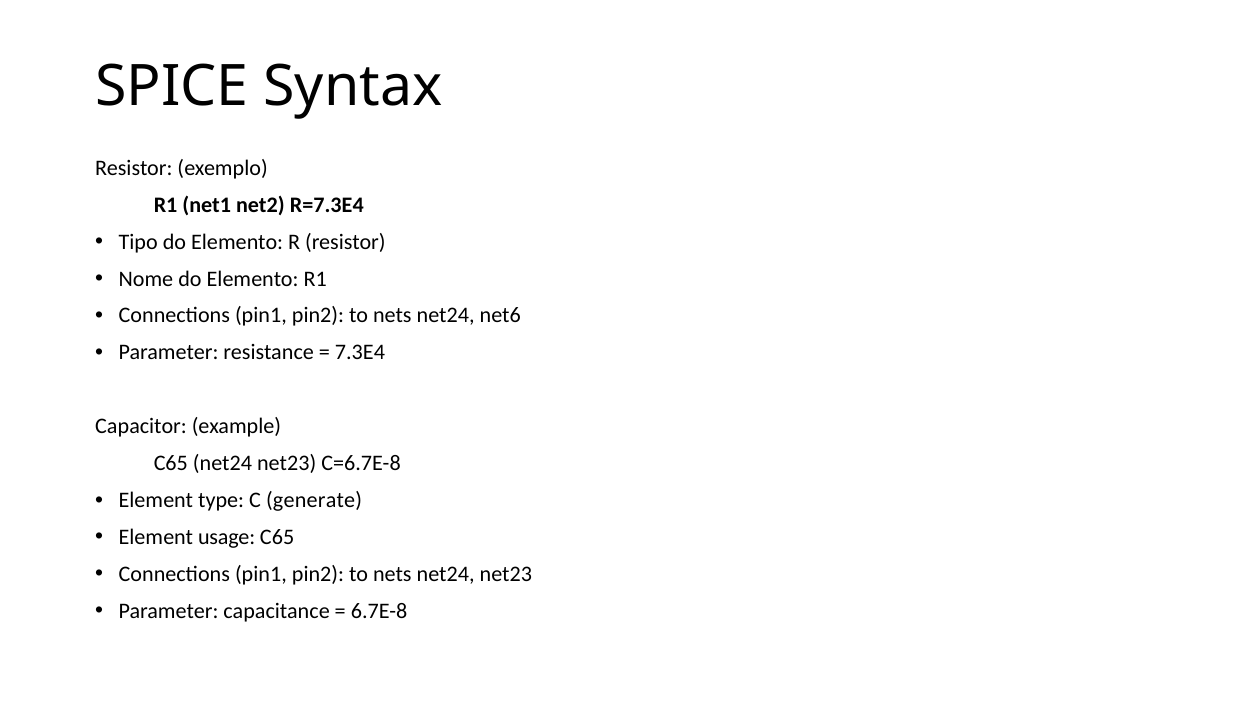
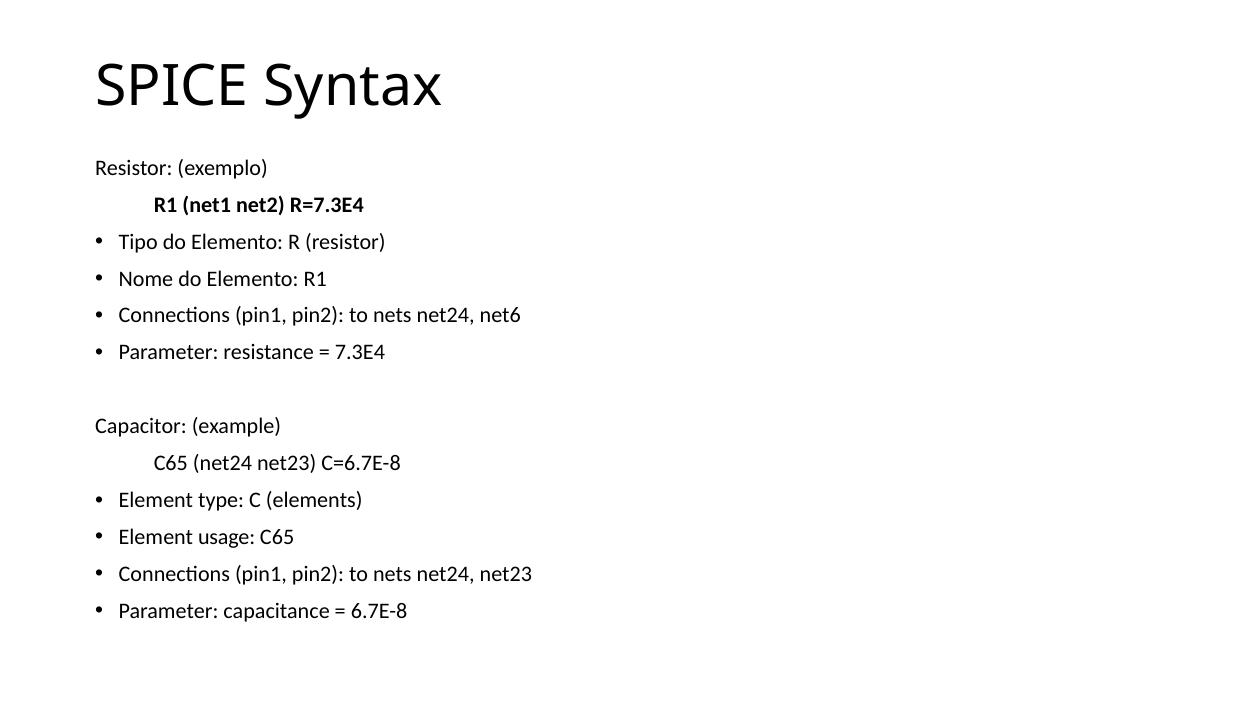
generate: generate -> elements (314, 500)
